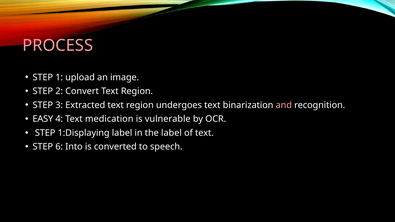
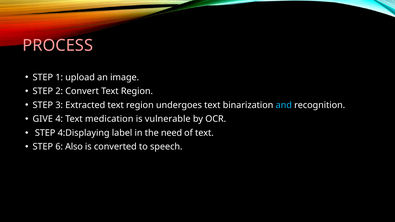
and colour: pink -> light blue (284, 105)
EASY: EASY -> GIVE (43, 119)
1:Displaying: 1:Displaying -> 4:Displaying (84, 133)
the label: label -> need (172, 133)
Into: Into -> Also (74, 147)
